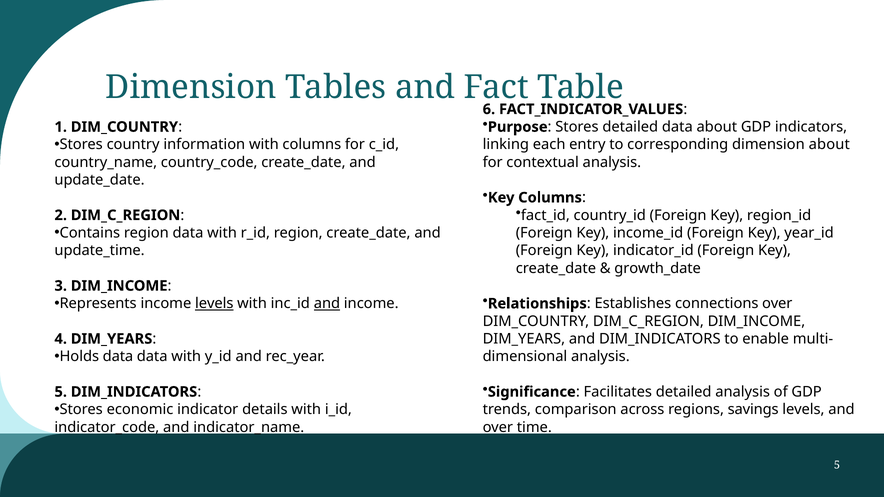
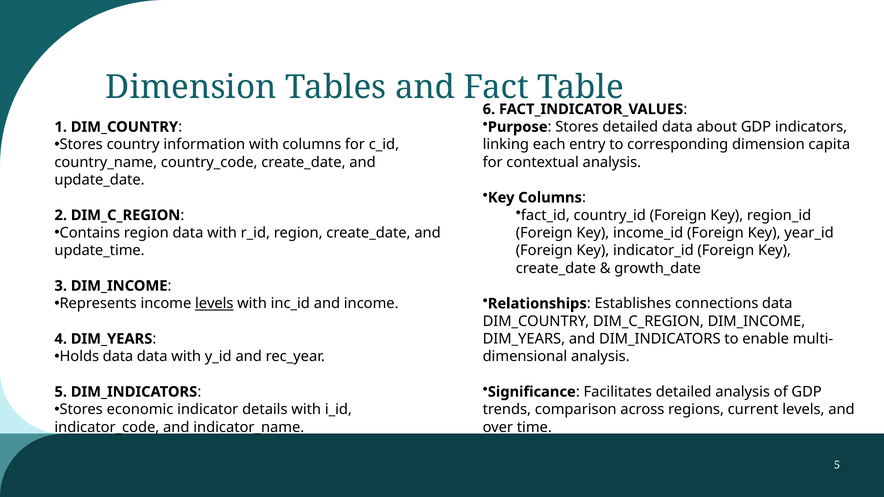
dimension about: about -> capita (829, 145)
connections over: over -> data (777, 304)
and underline: present -> none (327, 304)
savings: savings -> current (753, 410)
